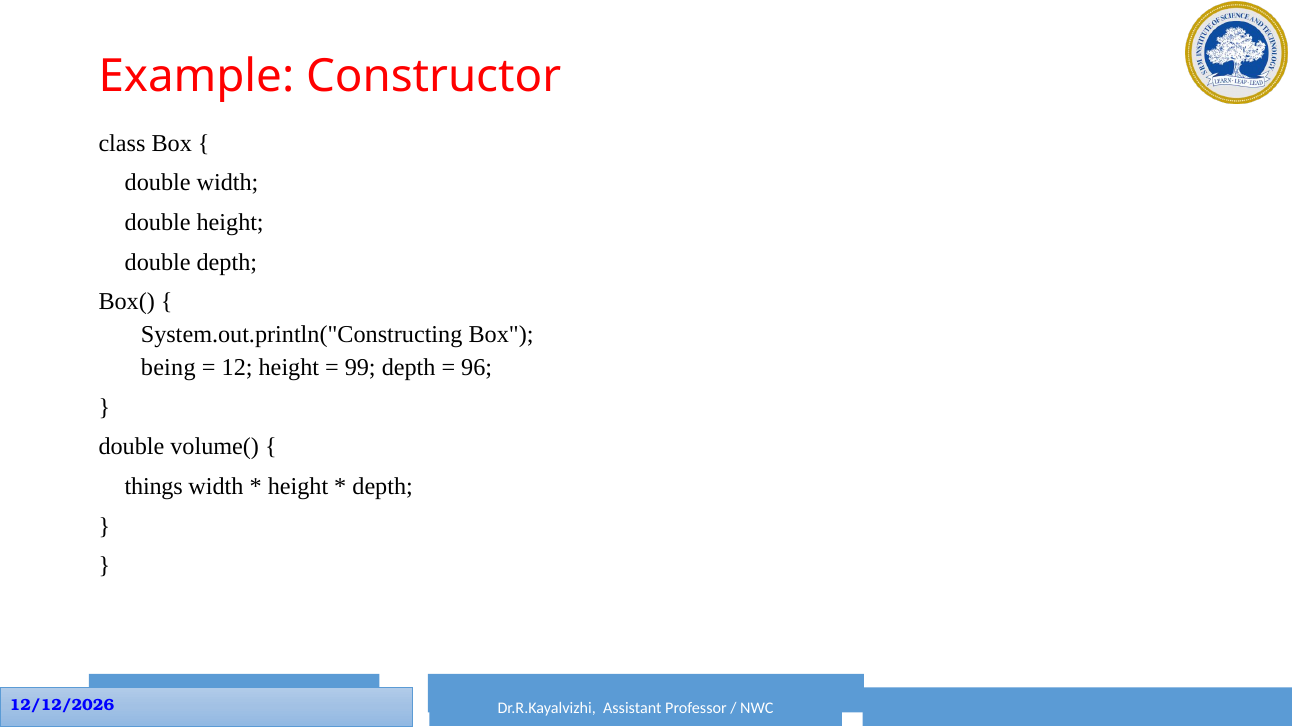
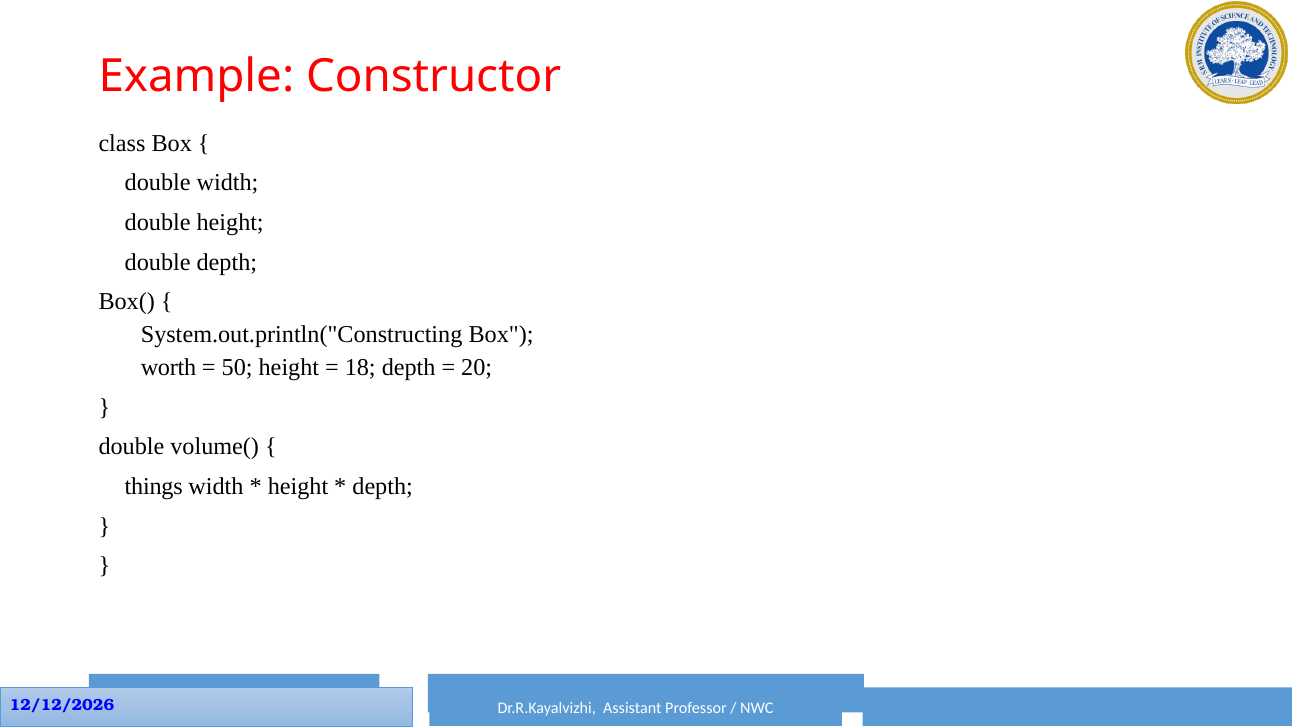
being: being -> worth (169, 367)
12: 12 -> 50 (237, 367)
99: 99 -> 18 (360, 367)
96: 96 -> 20 (477, 367)
